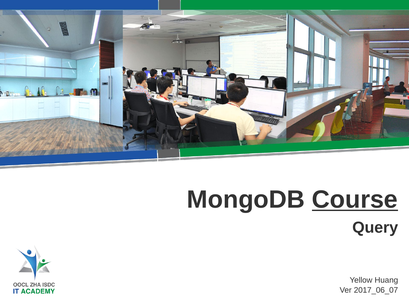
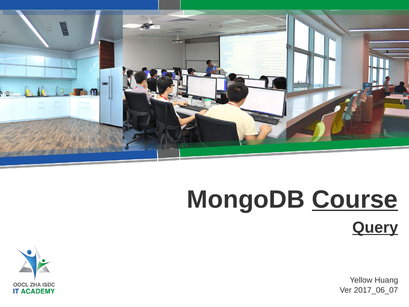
Query underline: none -> present (375, 227)
